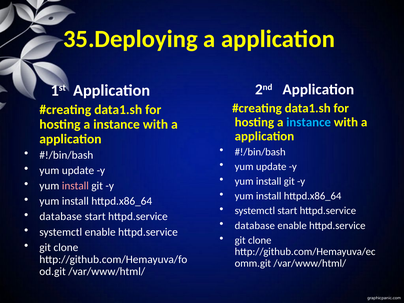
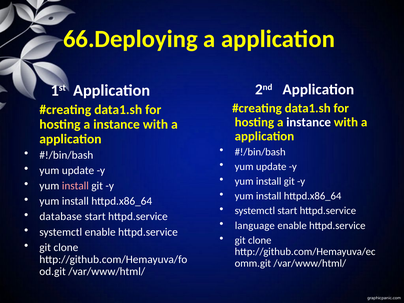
35.Deploying: 35.Deploying -> 66.Deploying (130, 39)
instance colour: light blue -> white (309, 122)
database: database -> language (255, 226)
